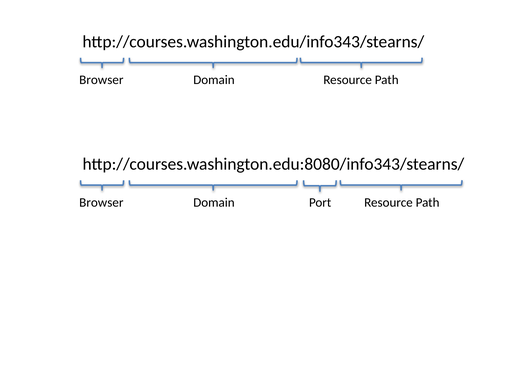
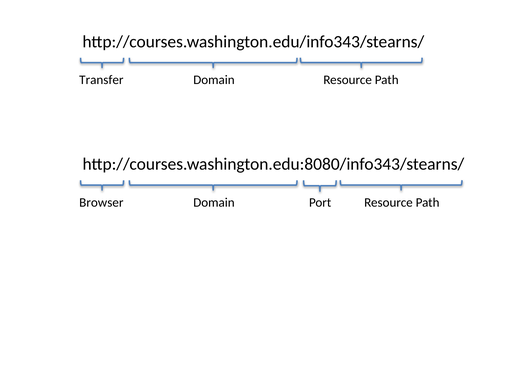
Browser: Browser -> Transfer (101, 80)
